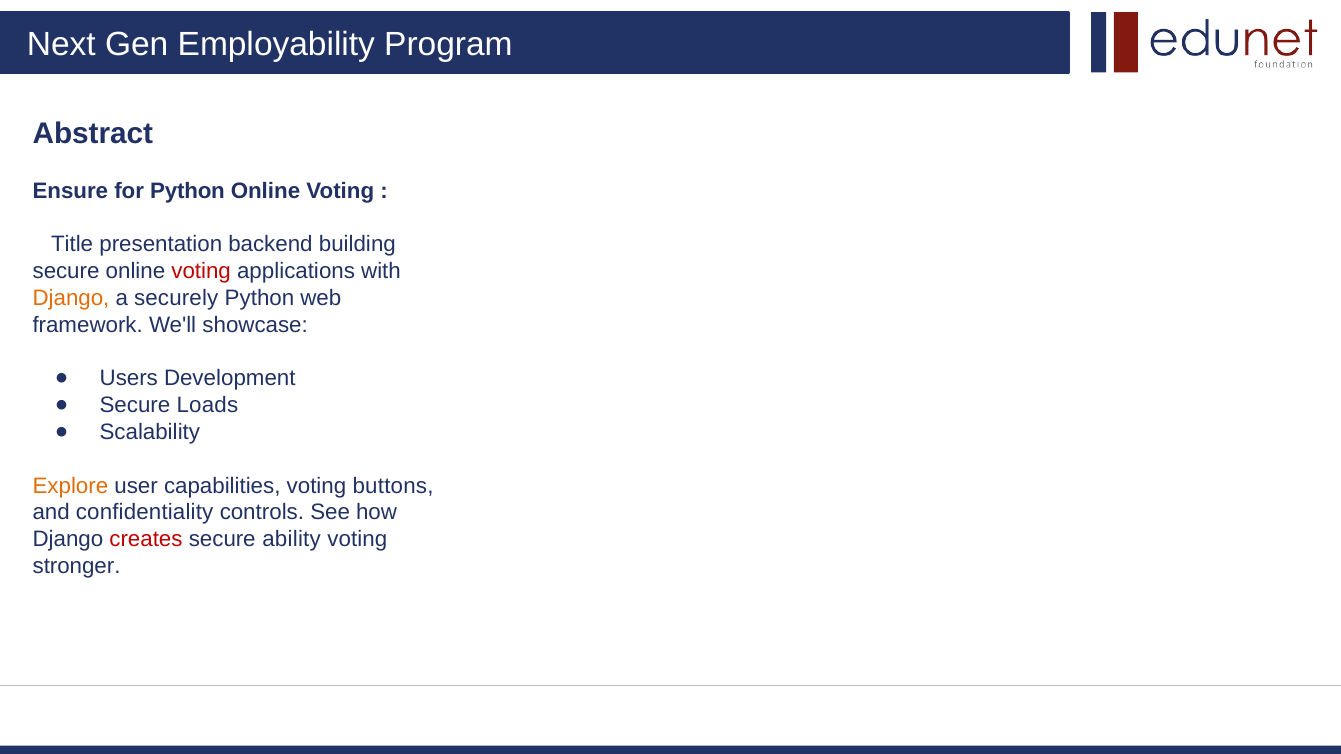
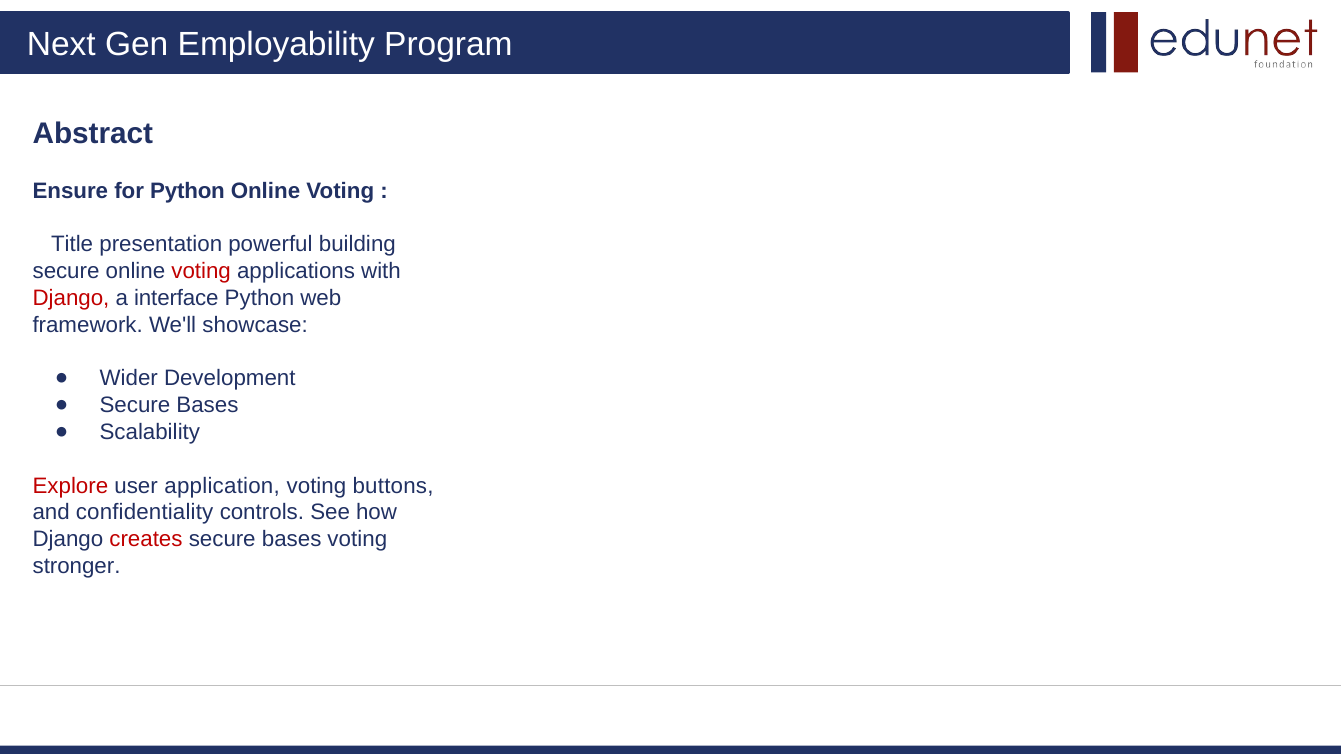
backend: backend -> powerful (270, 245)
Django colour: orange -> red (71, 298)
securely: securely -> interface (176, 298)
Users: Users -> Wider (129, 379)
Loads: Loads -> Bases (207, 406)
Explore colour: orange -> red (70, 486)
capabilities: capabilities -> application (222, 486)
ability: ability -> bases (292, 540)
